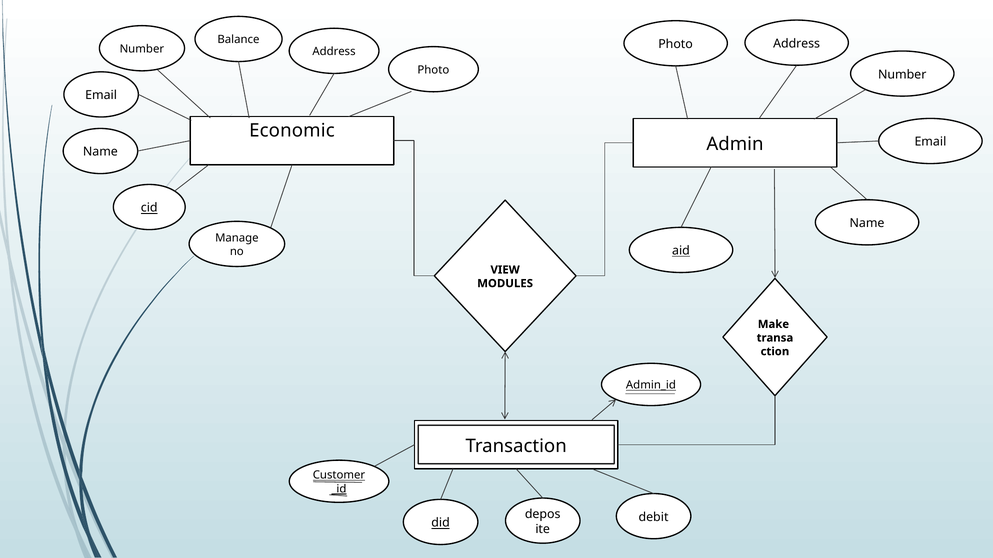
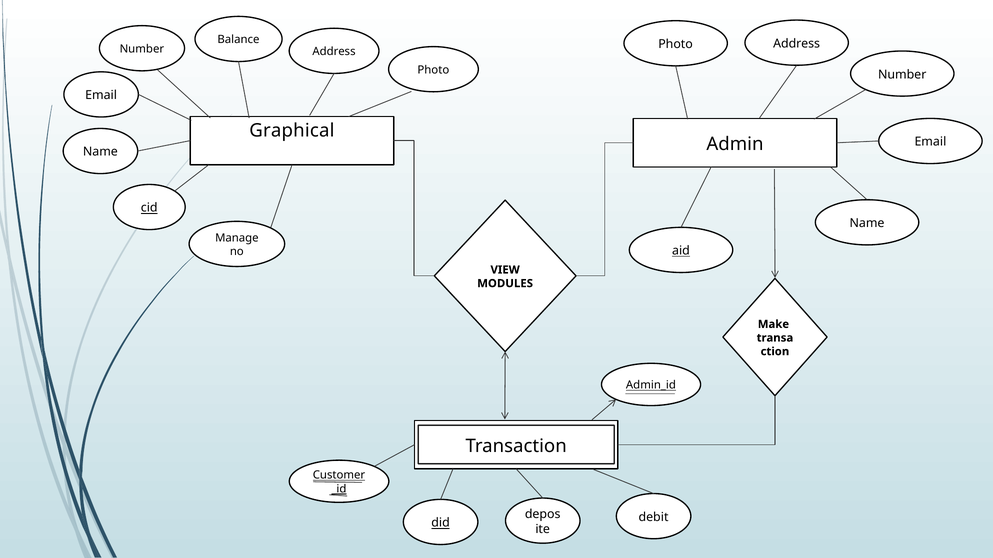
Economic: Economic -> Graphical (292, 131)
